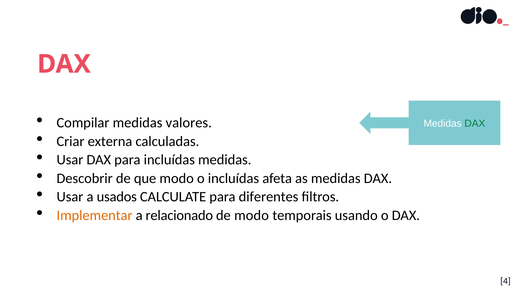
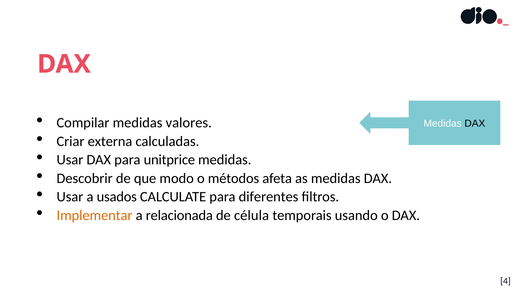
DAX colour: green -> black (475, 123)
para incluídas: incluídas -> unitprice (169, 159)
o incluídas: incluídas -> métodos (234, 178)
relacionado: relacionado -> relacionada (179, 215)
de modo: modo -> célula (252, 215)
